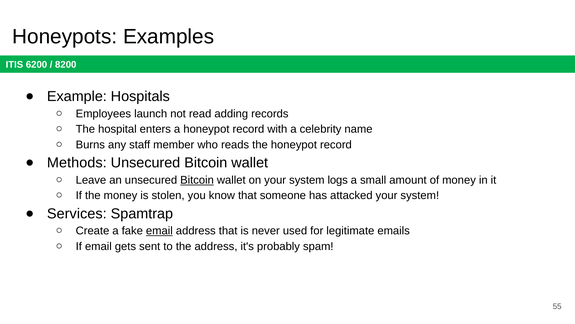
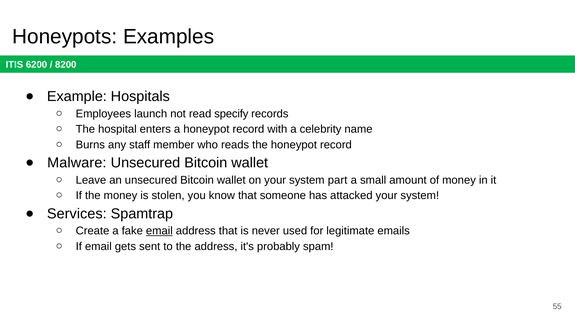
adding: adding -> specify (231, 114)
Methods: Methods -> Malware (77, 163)
Bitcoin underline: present -> none (197, 180)
logs: logs -> part (338, 180)
